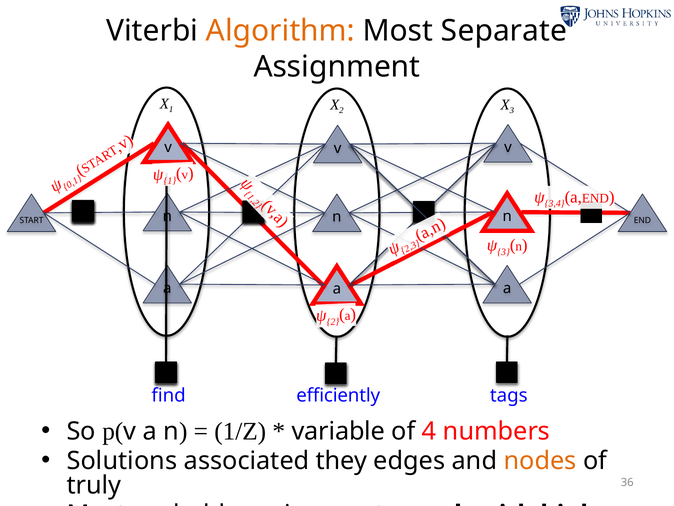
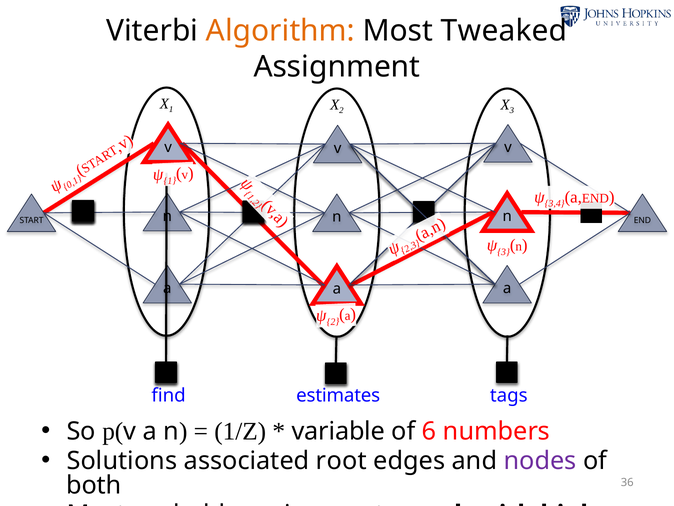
Separate: Separate -> Tweaked (504, 31)
efficiently: efficiently -> estimates (338, 395)
4: 4 -> 6 (429, 431)
they: they -> root (341, 460)
nodes colour: orange -> purple (540, 460)
truly: truly -> both (94, 485)
